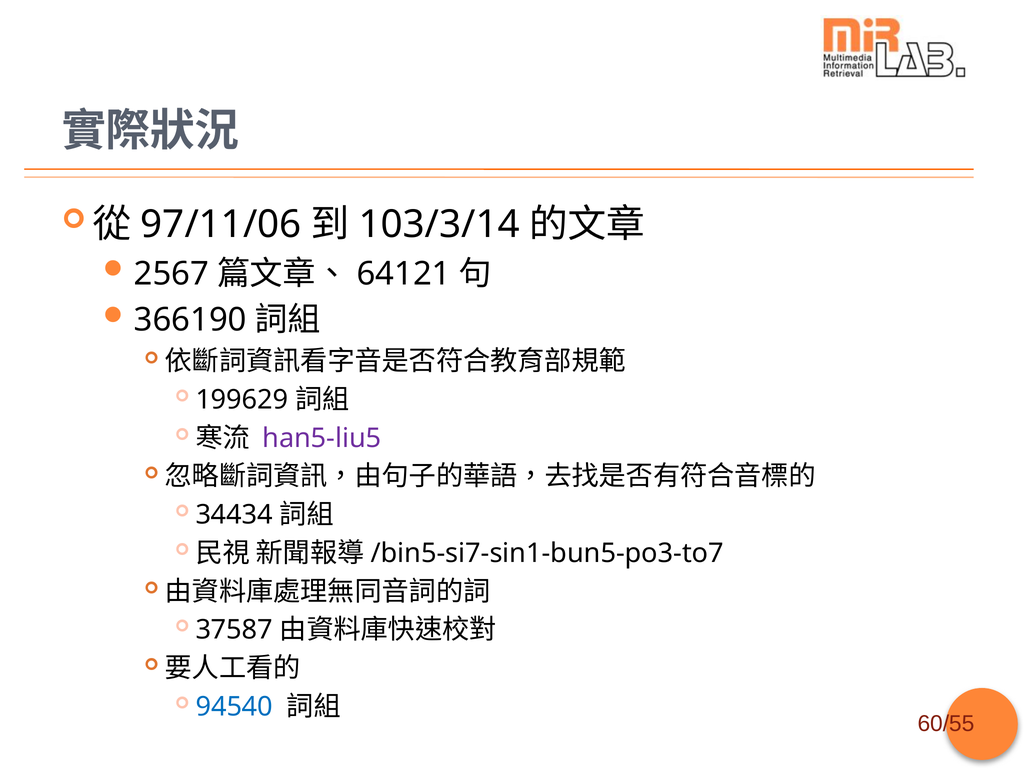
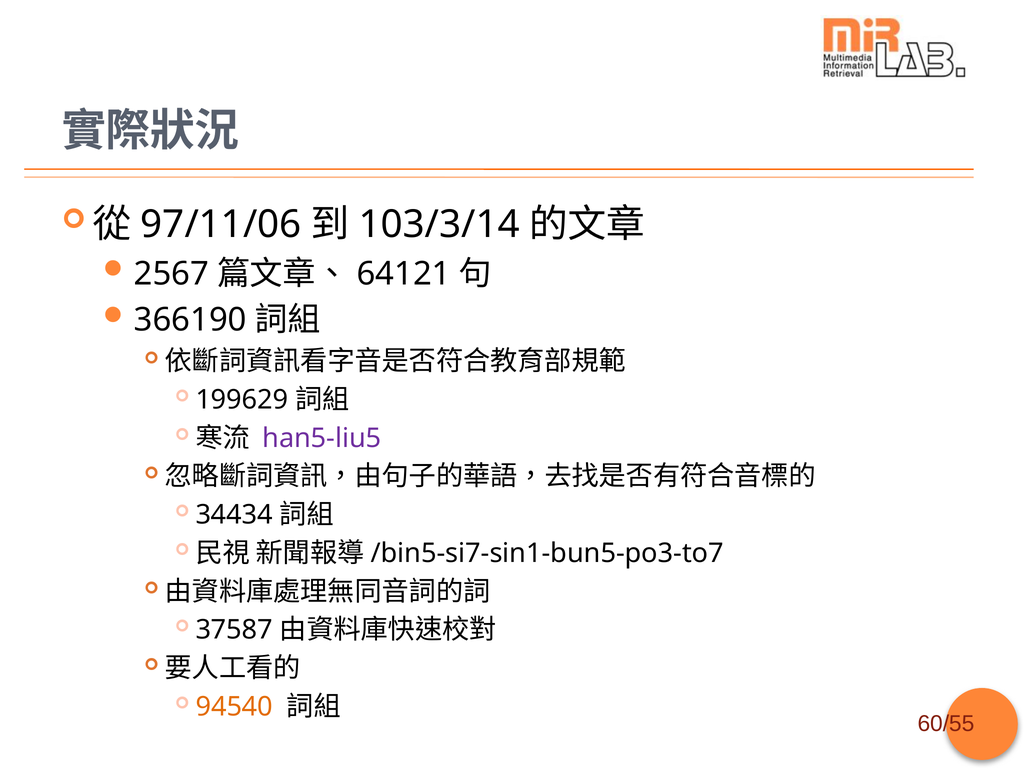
94540 colour: blue -> orange (234, 706)
